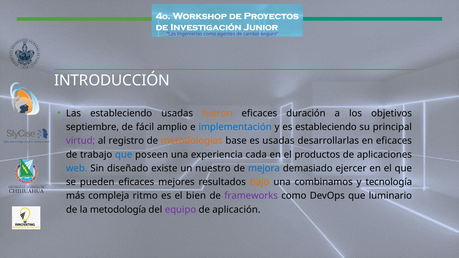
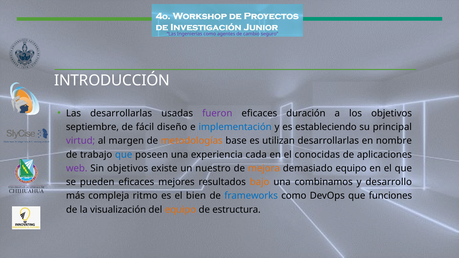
Las estableciendo: estableciendo -> desarrollarlas (121, 113)
fueron colour: orange -> purple (217, 113)
amplio: amplio -> diseño (172, 127)
registro: registro -> margen (126, 141)
es usadas: usadas -> utilizan (279, 141)
en eficaces: eficaces -> nombre (394, 141)
productos: productos -> conocidas (317, 155)
web colour: blue -> purple (77, 168)
Sin diseñado: diseñado -> objetivos (128, 168)
mejora colour: blue -> orange (264, 168)
demasiado ejercer: ejercer -> equipo (351, 168)
tecnología: tecnología -> desarrollo (389, 182)
frameworks colour: purple -> blue (251, 196)
luminario: luminario -> funciones (390, 196)
metodología: metodología -> visualización (118, 210)
equipo colour: purple -> orange (180, 210)
aplicación: aplicación -> estructura (237, 210)
